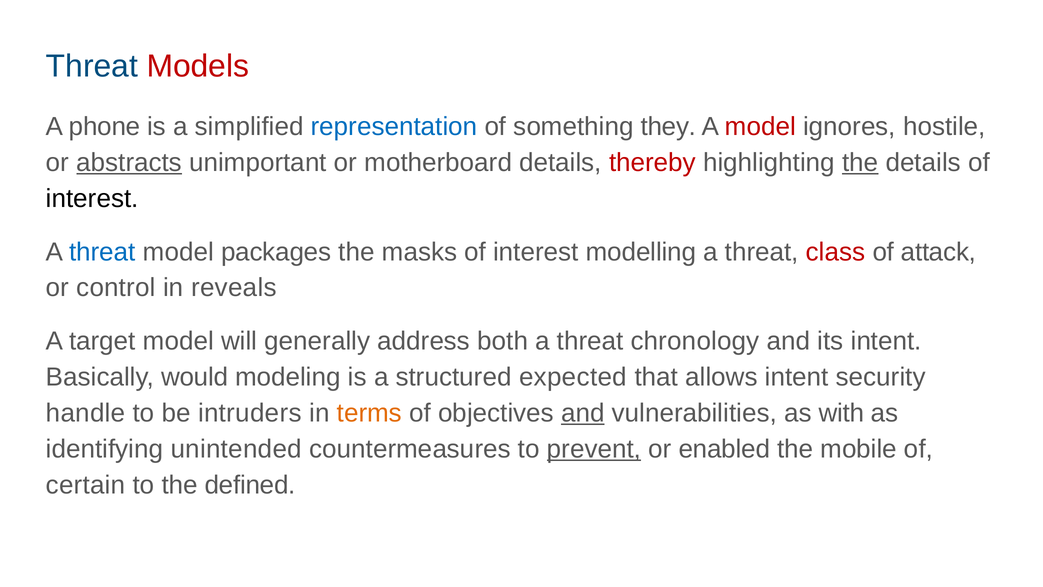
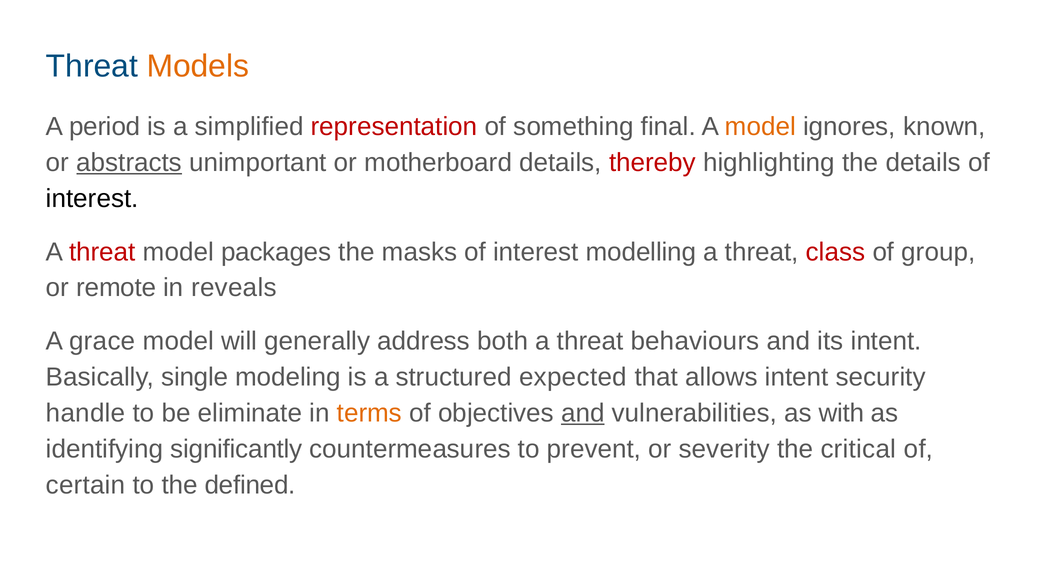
Models colour: red -> orange (198, 66)
phone: phone -> period (105, 126)
representation colour: blue -> red (394, 126)
they: they -> final (668, 126)
model colour: red -> orange (760, 126)
hostile: hostile -> known (944, 126)
the underline: present -> none (860, 162)
threat colour: blue -> red (102, 252)
attack: attack -> group (938, 252)
control: control -> remote (116, 288)
target: target -> grace (102, 341)
chronology: chronology -> behaviours (695, 341)
would: would -> single (195, 377)
intruders: intruders -> eliminate (250, 413)
unintended: unintended -> significantly (236, 449)
prevent underline: present -> none (594, 449)
enabled: enabled -> severity (724, 449)
mobile: mobile -> critical (858, 449)
